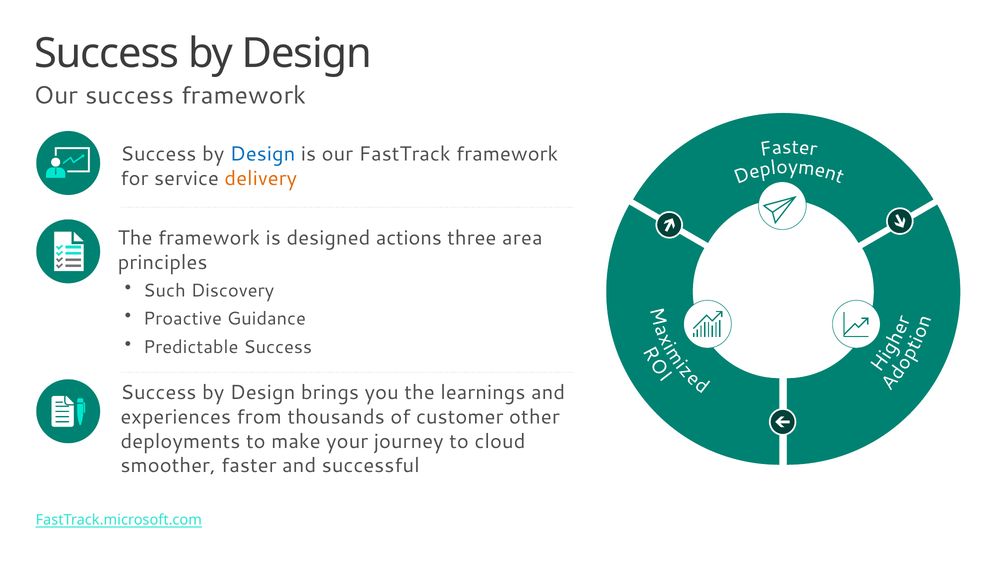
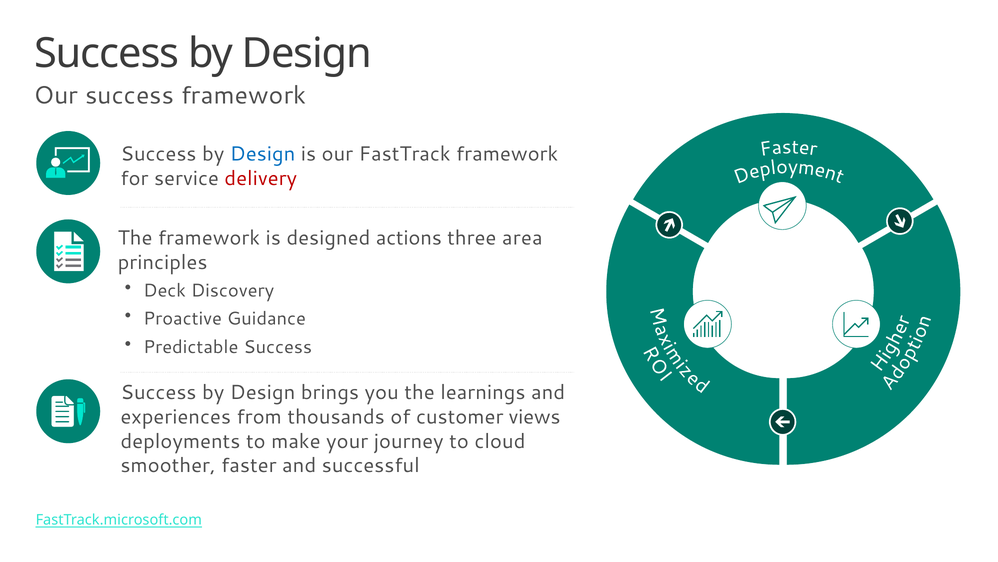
delivery colour: orange -> red (261, 178)
Such: Such -> Deck (165, 290)
other: other -> views (535, 416)
